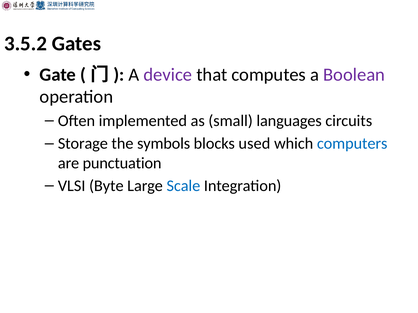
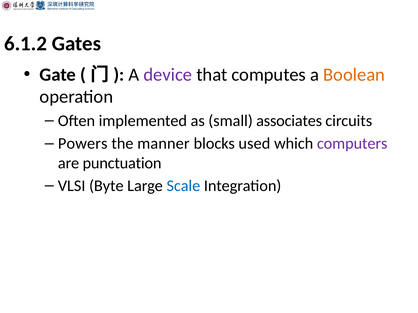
3.5.2: 3.5.2 -> 6.1.2 (26, 44)
Boolean colour: purple -> orange (354, 75)
languages: languages -> associates (289, 121)
Storage: Storage -> Powers (83, 144)
symbols: symbols -> manner (163, 144)
computers colour: blue -> purple (352, 144)
